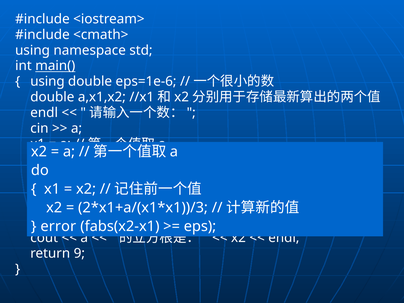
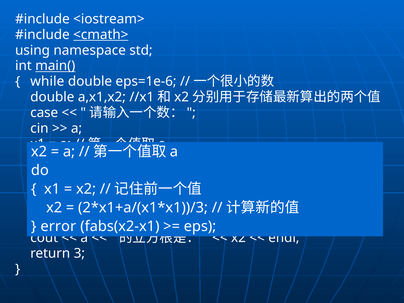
<cmath> underline: none -> present (101, 35)
using: using -> while (47, 81)
endl: endl -> case (44, 113)
9: 9 -> 3 (79, 253)
